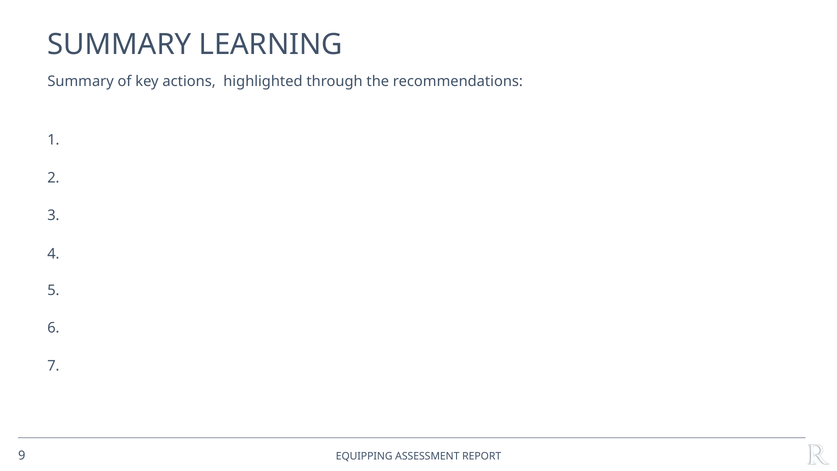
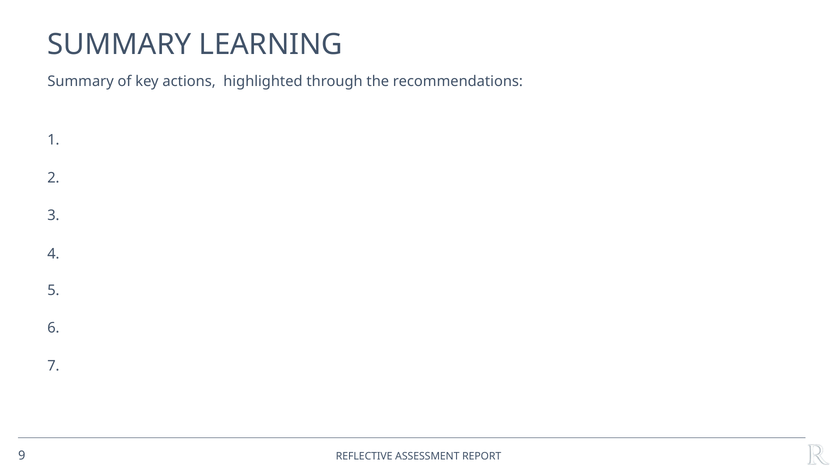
EQUIPPING: EQUIPPING -> REFLECTIVE (364, 456)
